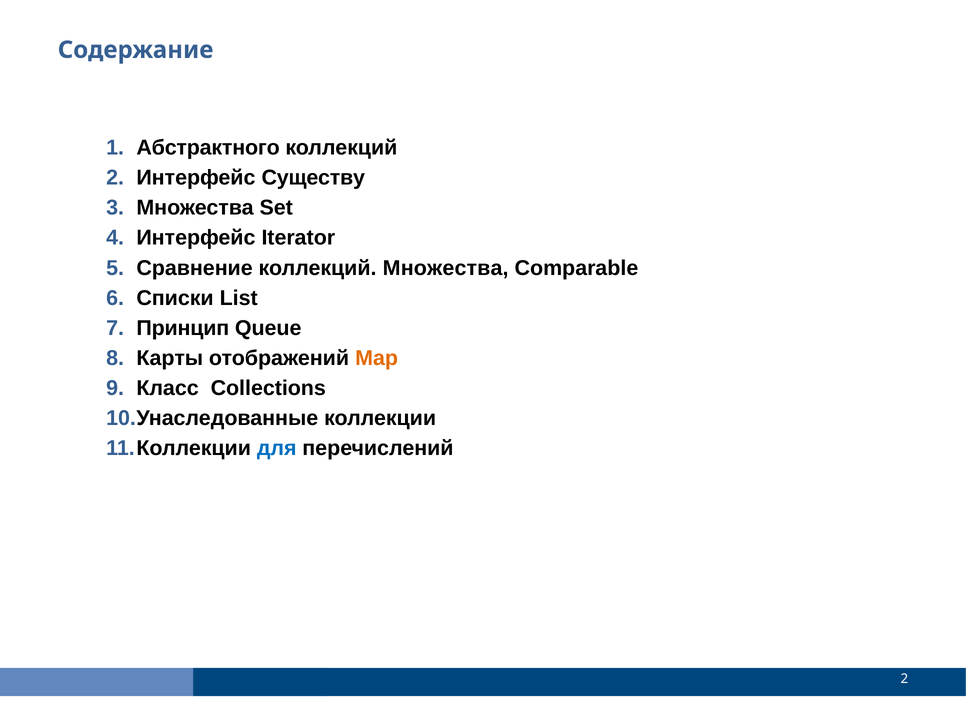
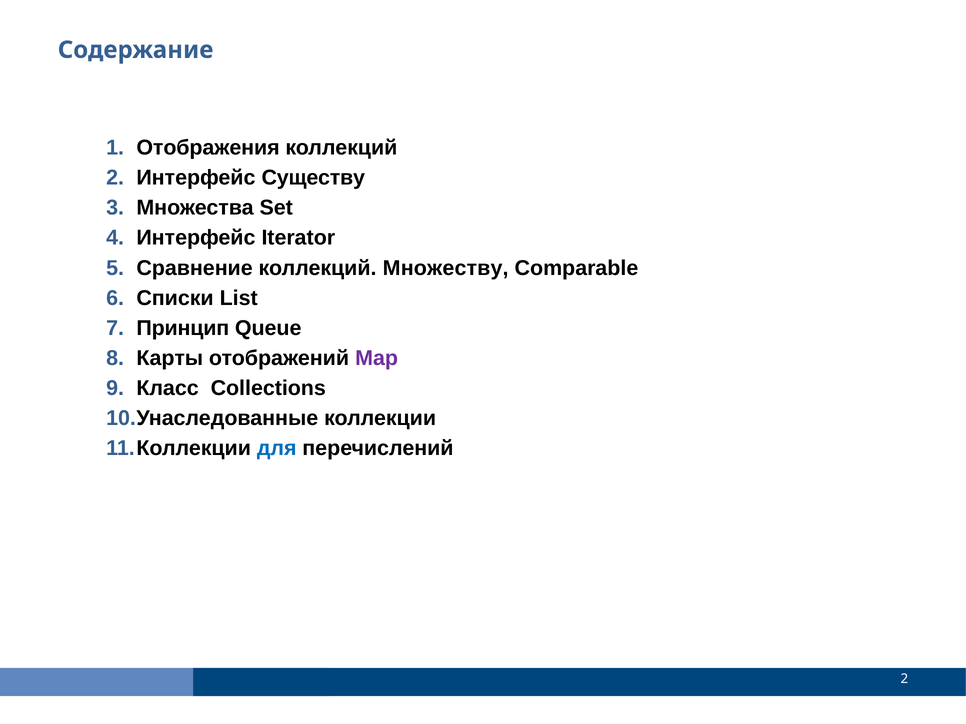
Абстрактного: Абстрактного -> Отображения (208, 148)
коллекций Множества: Множества -> Множеству (446, 268)
Map colour: orange -> purple (377, 358)
